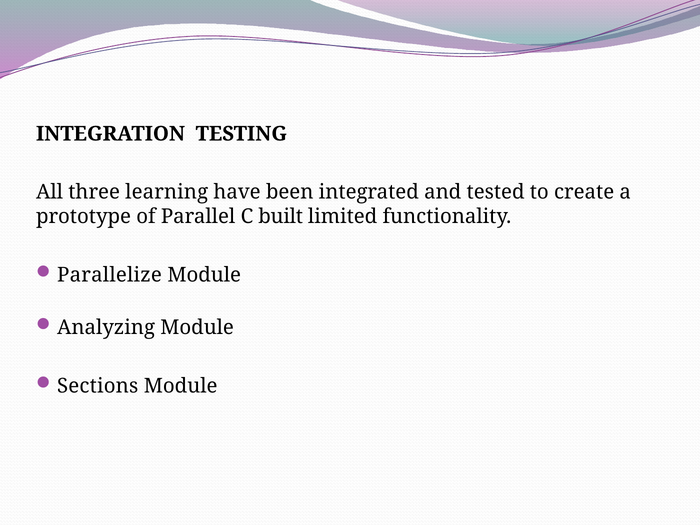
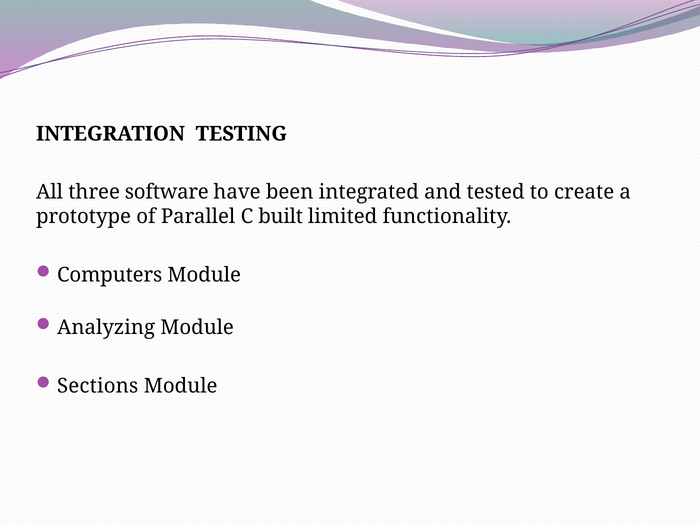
learning: learning -> software (167, 192)
Parallelize: Parallelize -> Computers (110, 275)
